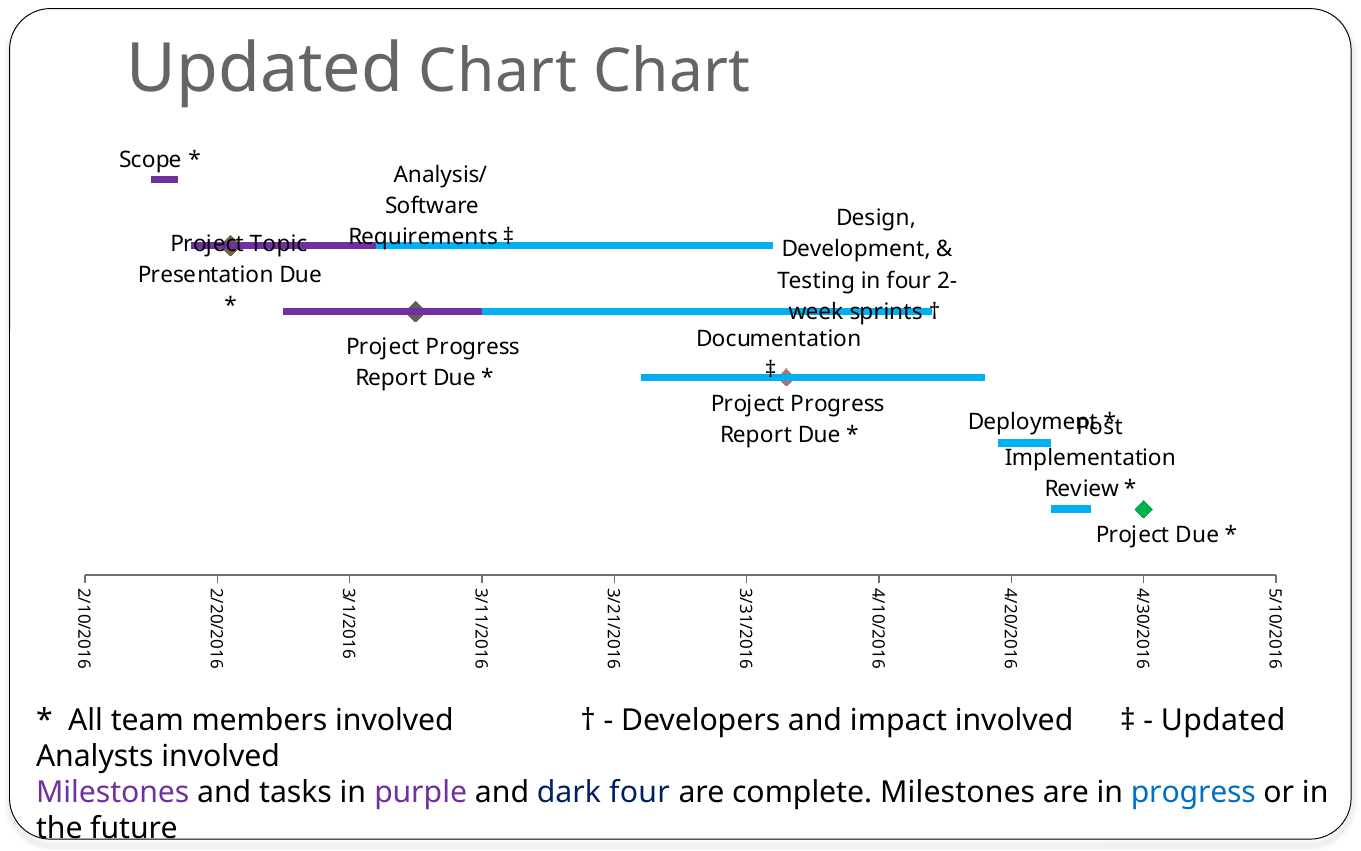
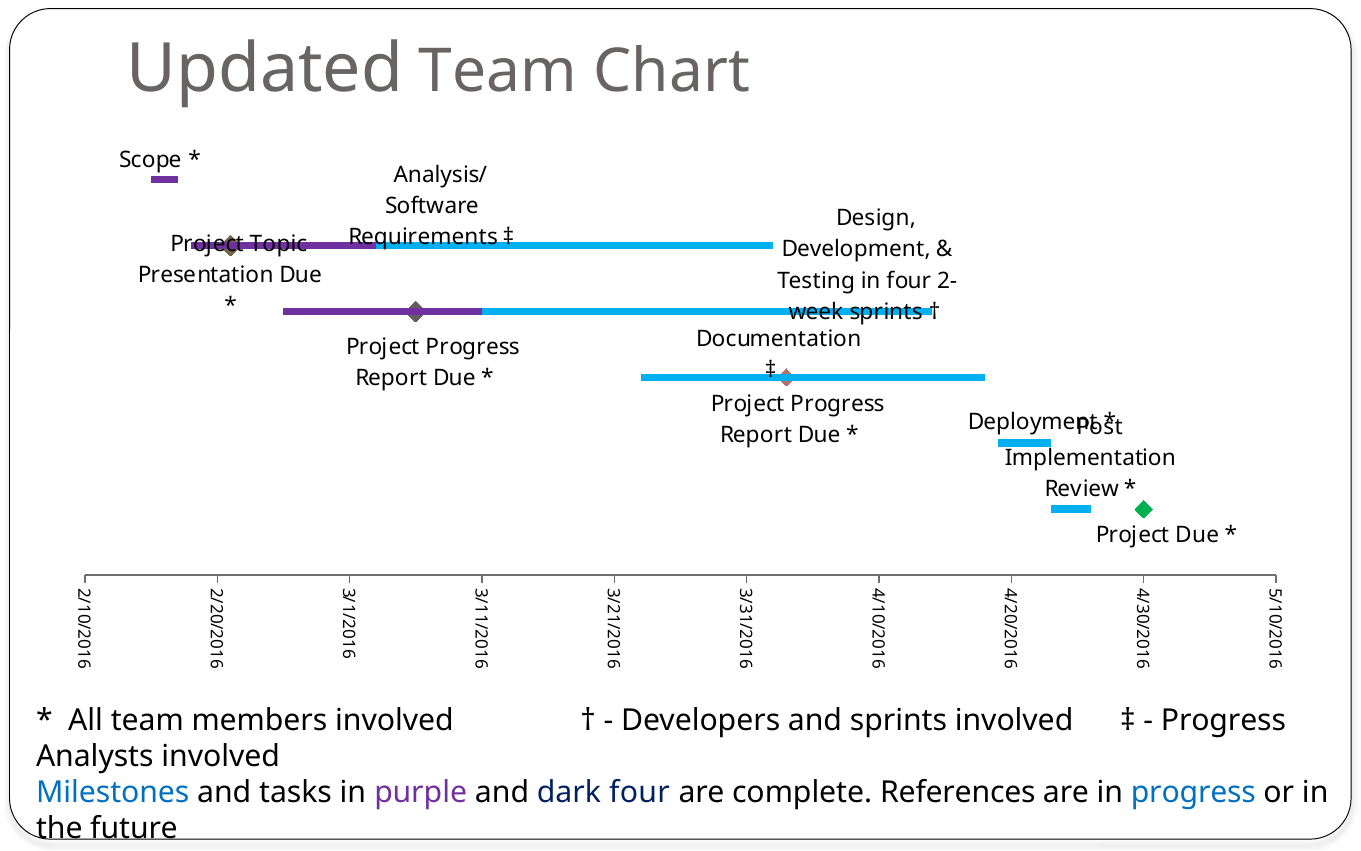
Updated Chart: Chart -> Team (498, 72)
and impact: impact -> sprints (899, 720)
Updated: Updated -> Progress (1223, 720)
Milestones colour: purple -> blue (113, 792)
complete Milestones: Milestones -> References (958, 792)
